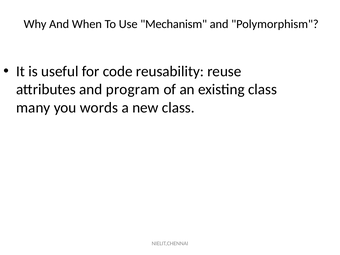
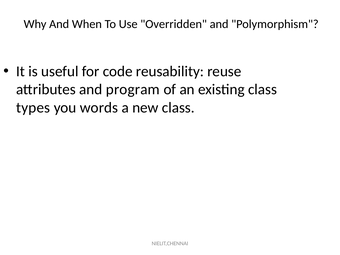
Mechanism: Mechanism -> Overridden (174, 24)
many: many -> types (33, 108)
